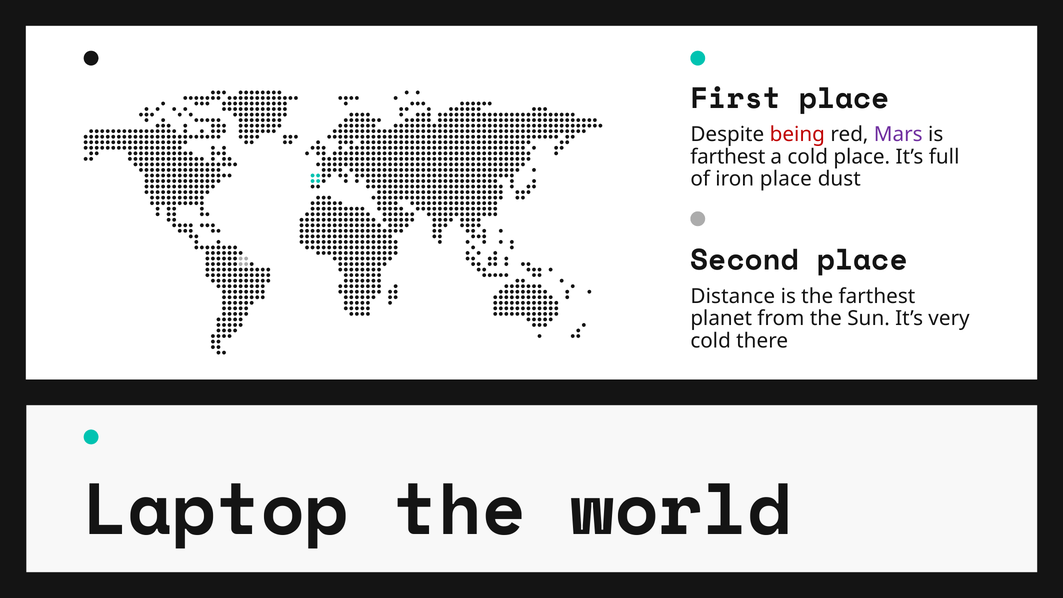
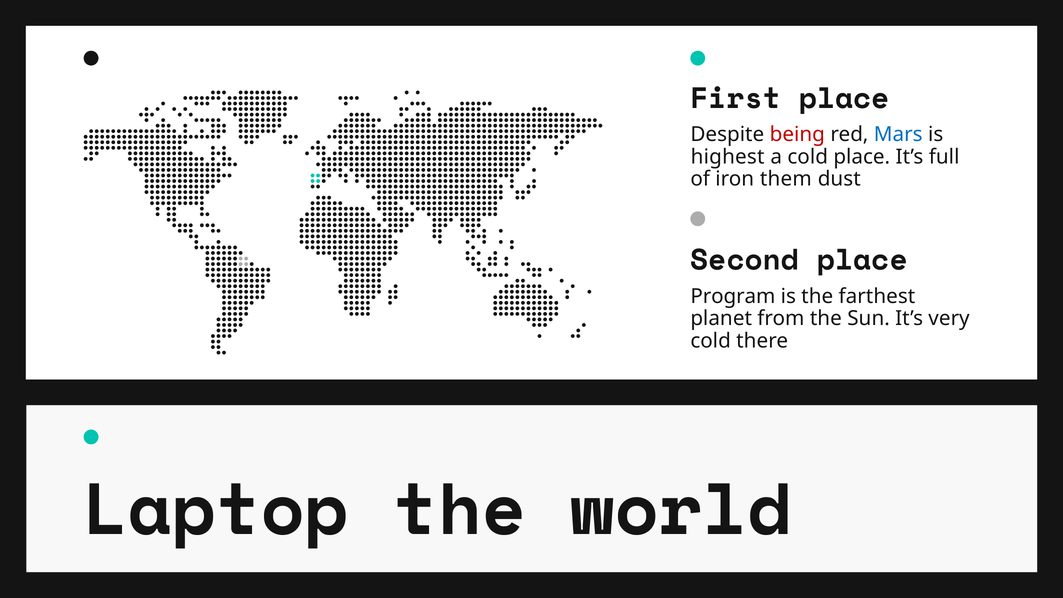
Mars colour: purple -> blue (898, 134)
farthest: farthest -> highest (728, 157)
iron place: place -> them (786, 179)
Distance: Distance -> Program (733, 296)
